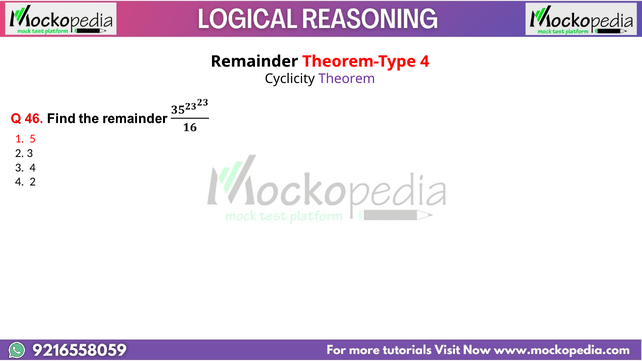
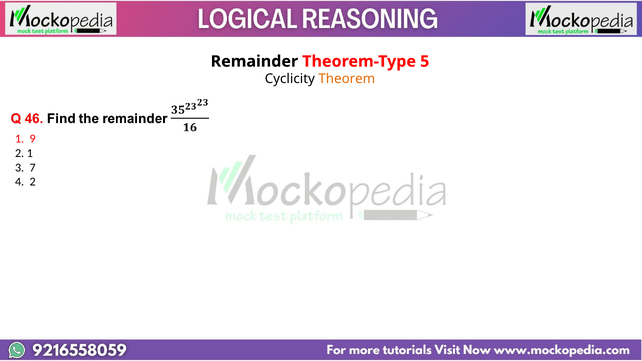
Theorem-Type 4: 4 -> 5 (425, 61)
Theorem colour: purple -> orange (347, 79)
5: 5 -> 9 (33, 139)
2 3: 3 -> 1 (30, 153)
3 4: 4 -> 7 (33, 168)
